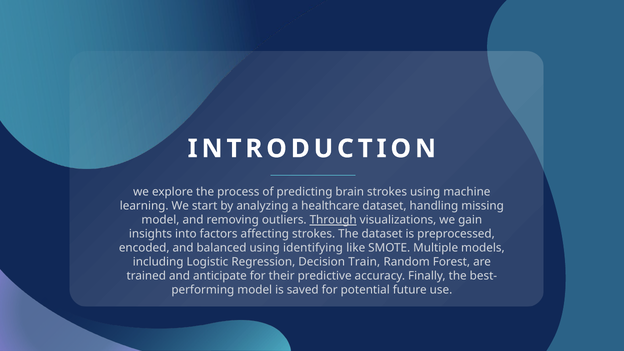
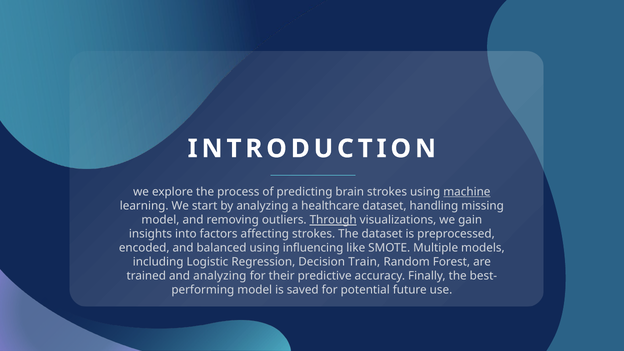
machine underline: none -> present (467, 192)
identifying: identifying -> influencing (313, 248)
and anticipate: anticipate -> analyzing (220, 276)
